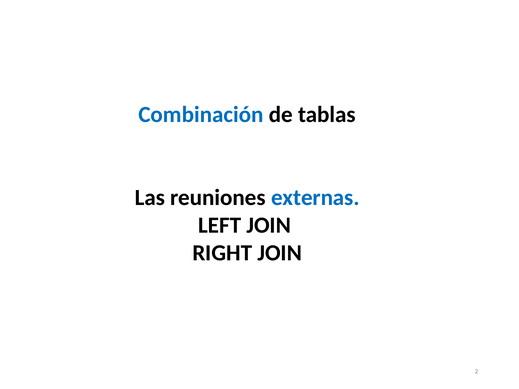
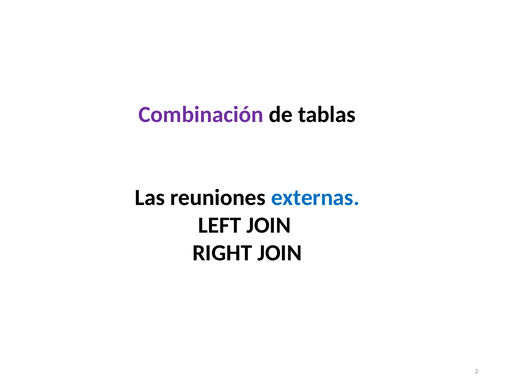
Combinación colour: blue -> purple (201, 115)
